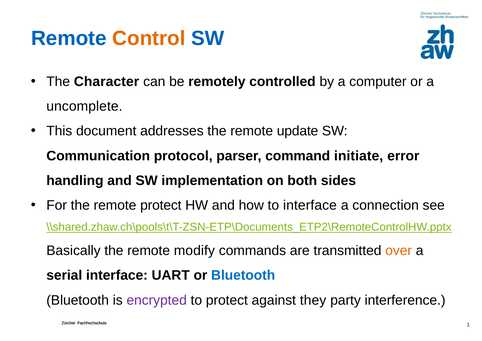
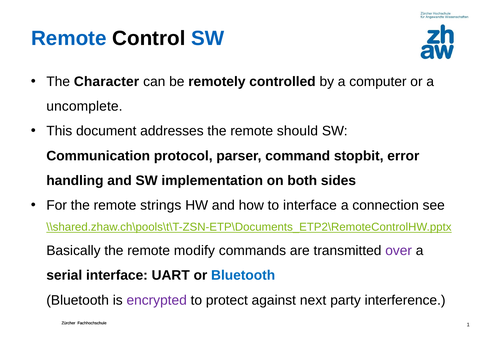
Control colour: orange -> black (149, 38)
update: update -> should (297, 131)
initiate: initiate -> stopbit (359, 156)
remote protect: protect -> strings (161, 205)
over colour: orange -> purple (399, 251)
they: they -> next (313, 300)
